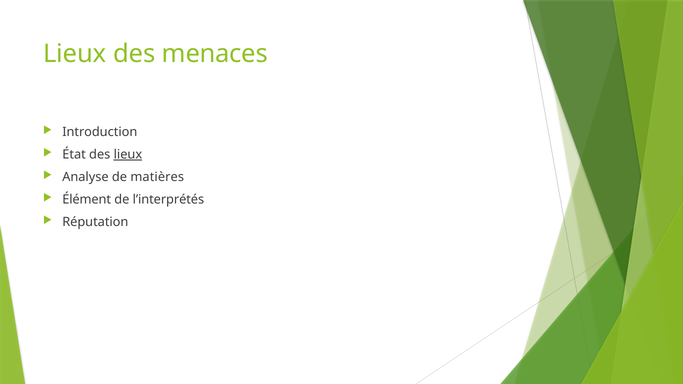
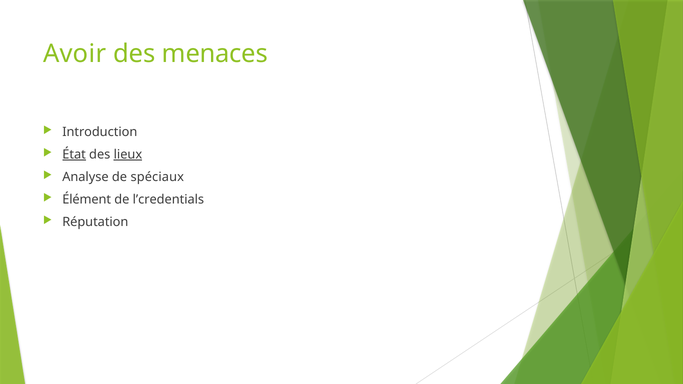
Lieux: Lieux -> Avoir (75, 54)
État underline: none -> present (74, 155)
matières: matières -> spéciaux (157, 177)
l’interprétés: l’interprétés -> l’credentials (168, 200)
